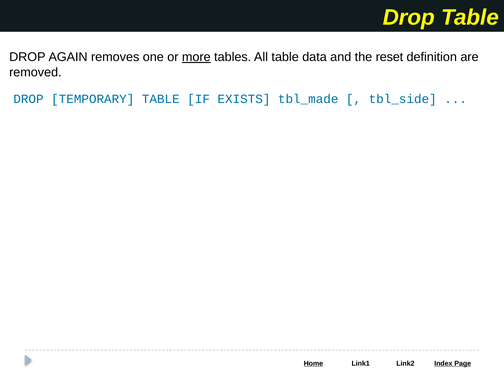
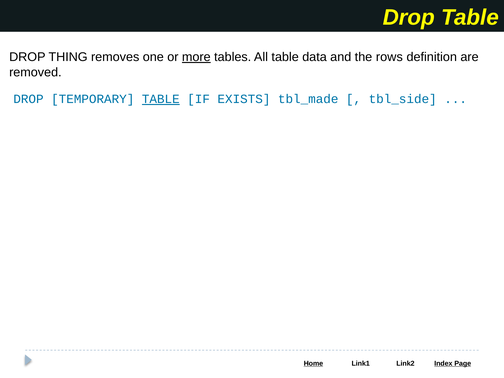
AGAIN: AGAIN -> THING (68, 57)
reset: reset -> rows (389, 57)
TABLE underline: none -> present (161, 99)
